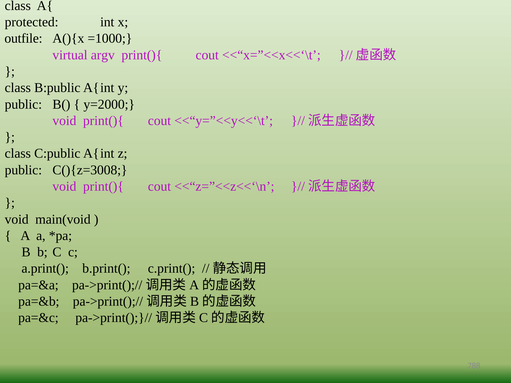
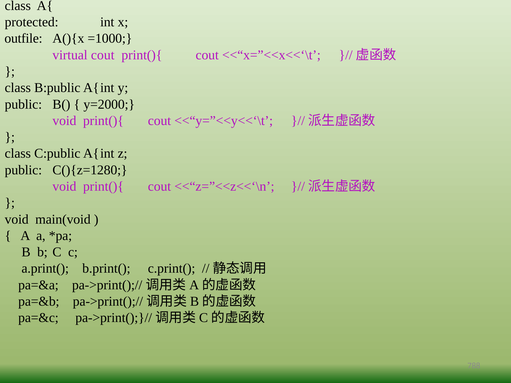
virtual argv: argv -> cout (103, 55)
C(){z=3008: C(){z=3008 -> C(){z=1280 (90, 170)
